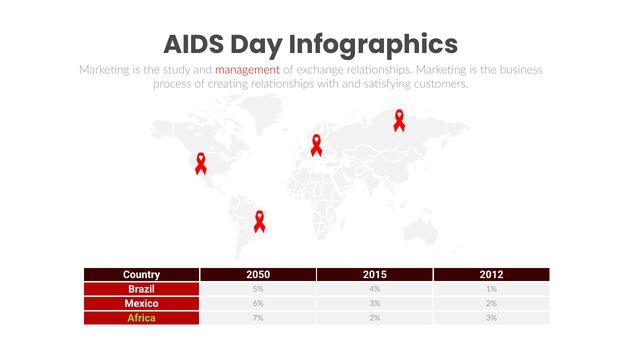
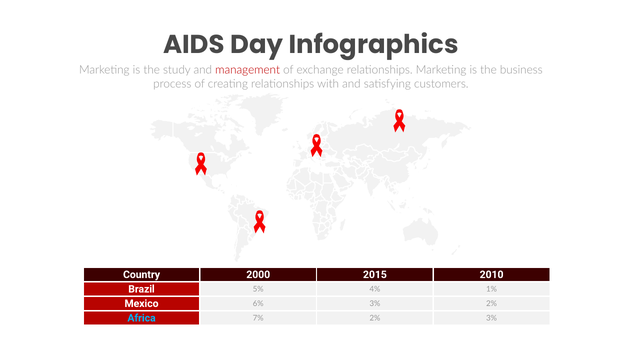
2050: 2050 -> 2000 (258, 275)
2012: 2012 -> 2010 (492, 275)
Africa colour: light green -> light blue (142, 318)
